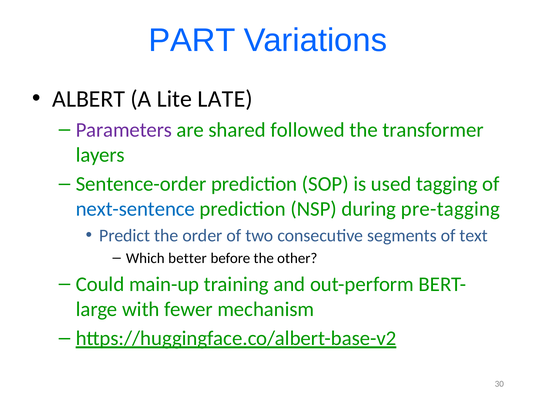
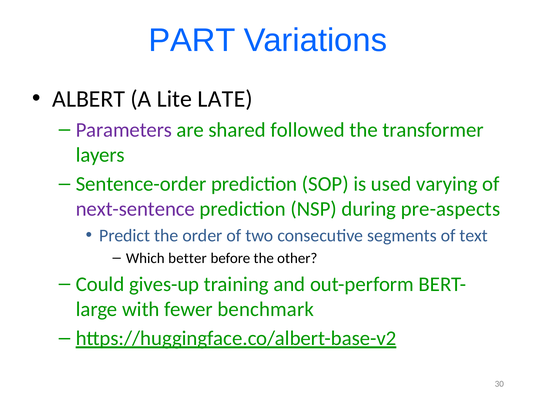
tagging: tagging -> varying (447, 184)
next-sentence colour: blue -> purple (135, 209)
pre-tagging: pre-tagging -> pre-aspects (450, 209)
main-up: main-up -> gives-up (164, 284)
mechanism: mechanism -> benchmark (266, 309)
